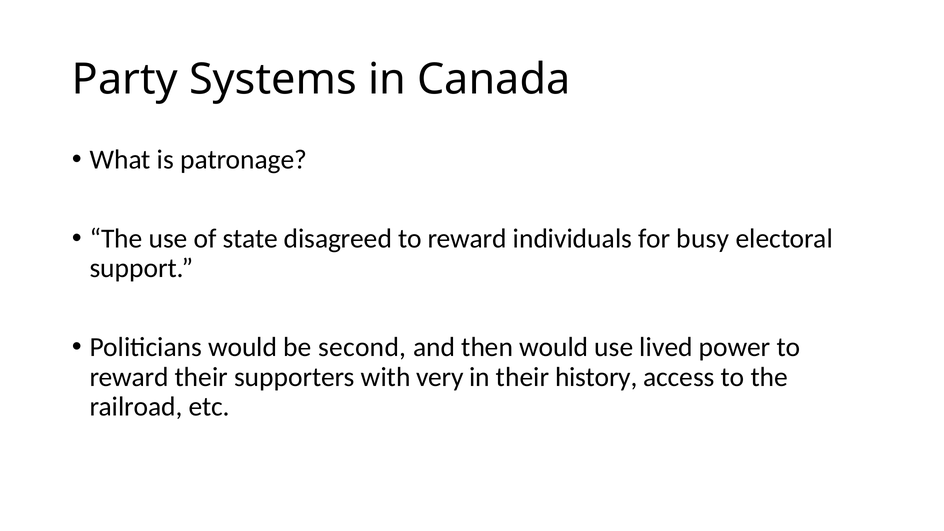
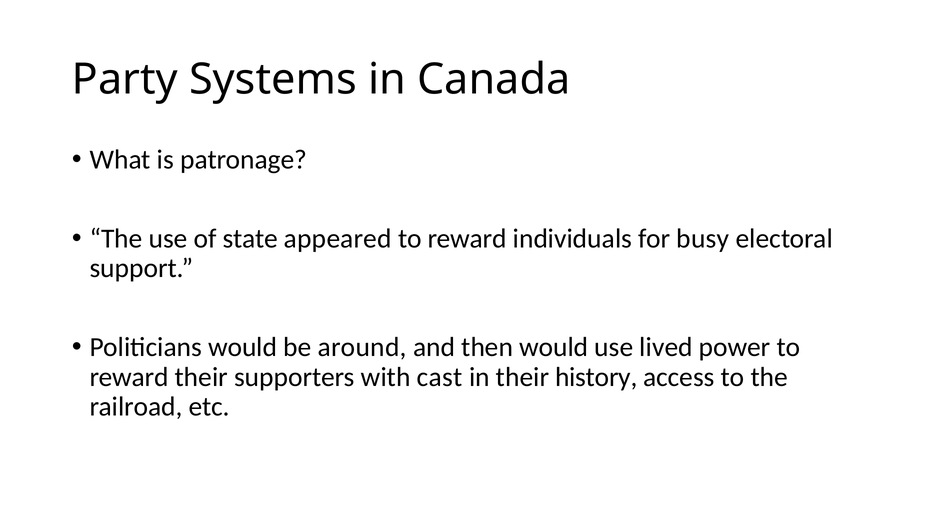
disagreed: disagreed -> appeared (338, 239)
second: second -> around (362, 347)
very: very -> cast (440, 377)
